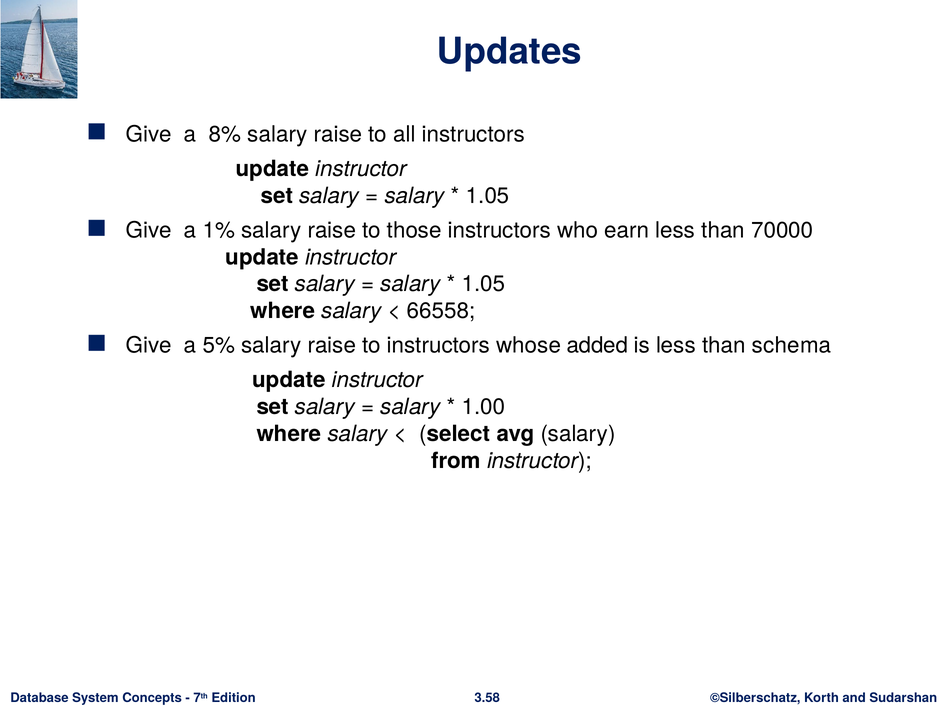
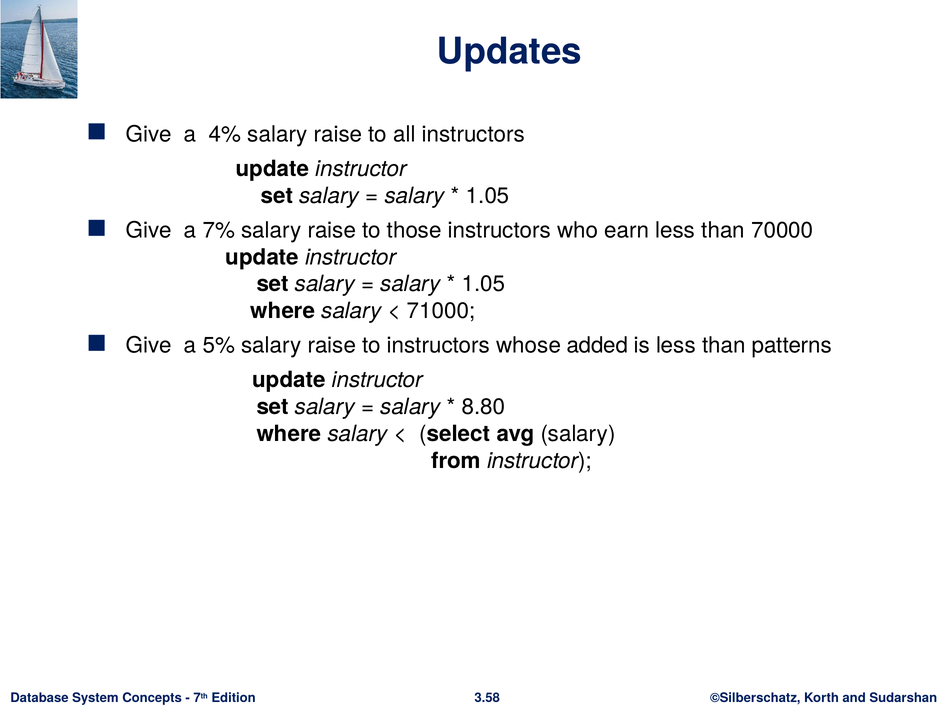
8%: 8% -> 4% (225, 134)
1%: 1% -> 7% (219, 230)
66558: 66558 -> 71000 (441, 311)
schema: schema -> patterns (792, 346)
1.00: 1.00 -> 8.80 (483, 407)
